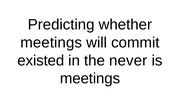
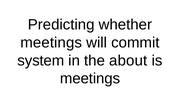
existed: existed -> system (41, 61)
never: never -> about (128, 61)
